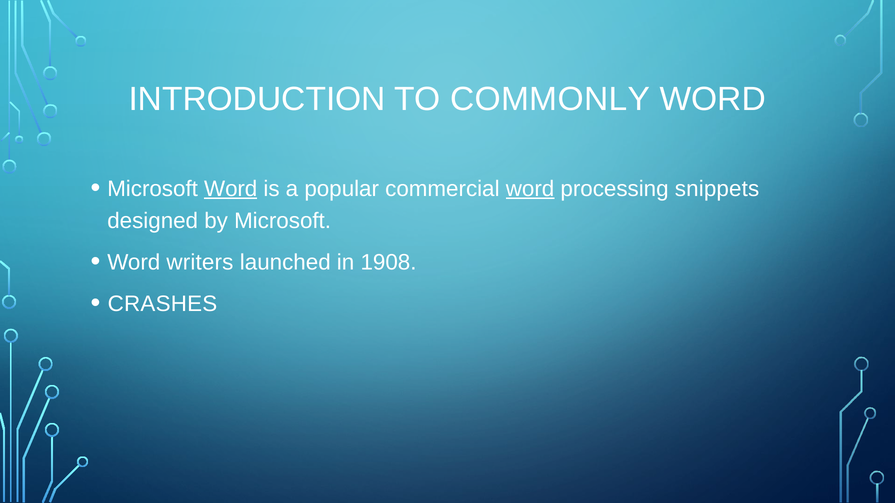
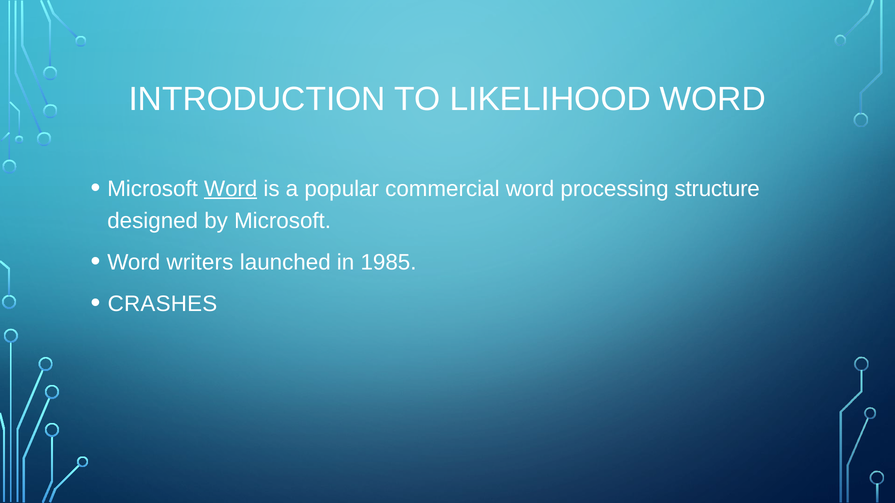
COMMONLY: COMMONLY -> LIKELIHOOD (550, 99)
word underline: present -> none (530, 189)
snippets: snippets -> structure (717, 189)
1908: 1908 -> 1985 (389, 263)
